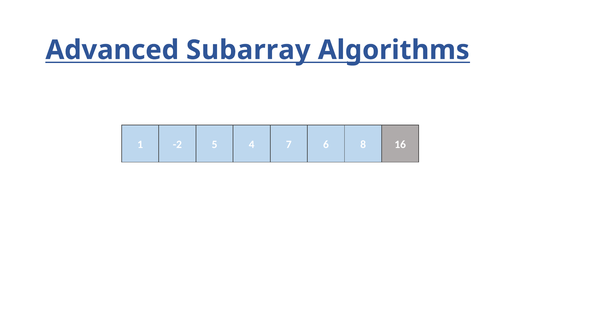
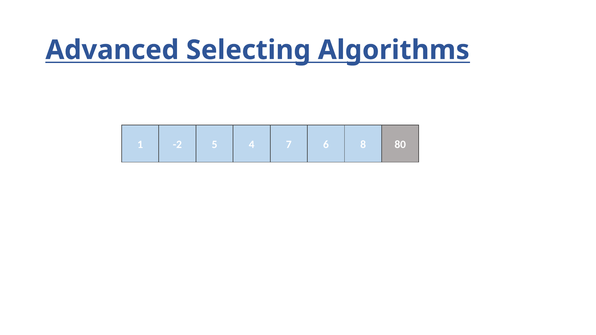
Subarray: Subarray -> Selecting (248, 50)
16: 16 -> 80 (400, 145)
